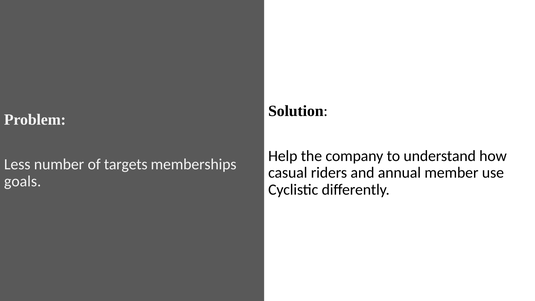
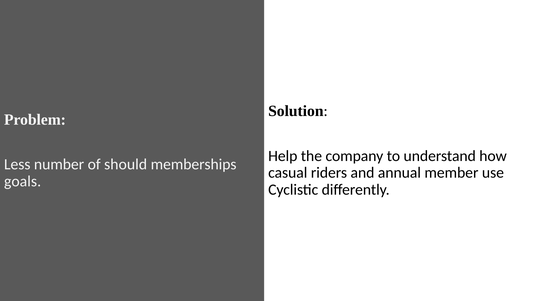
targets: targets -> should (126, 164)
